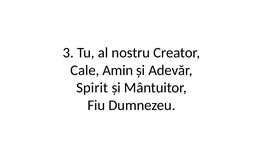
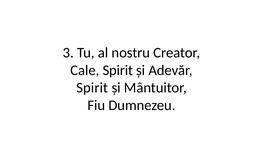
Cale Amin: Amin -> Spirit (118, 70)
